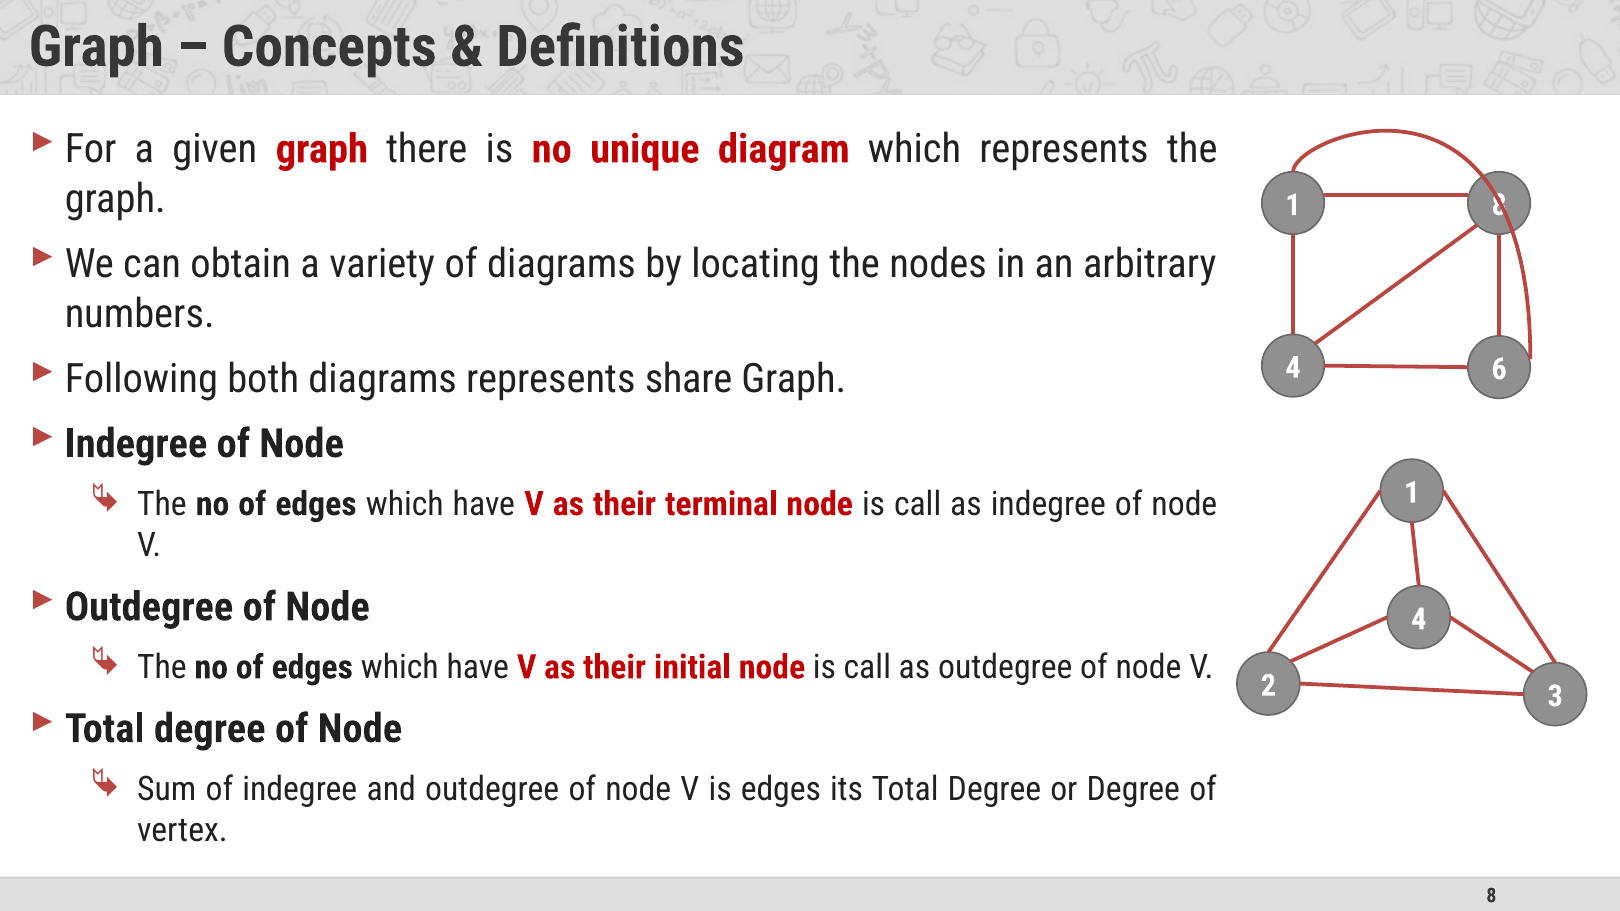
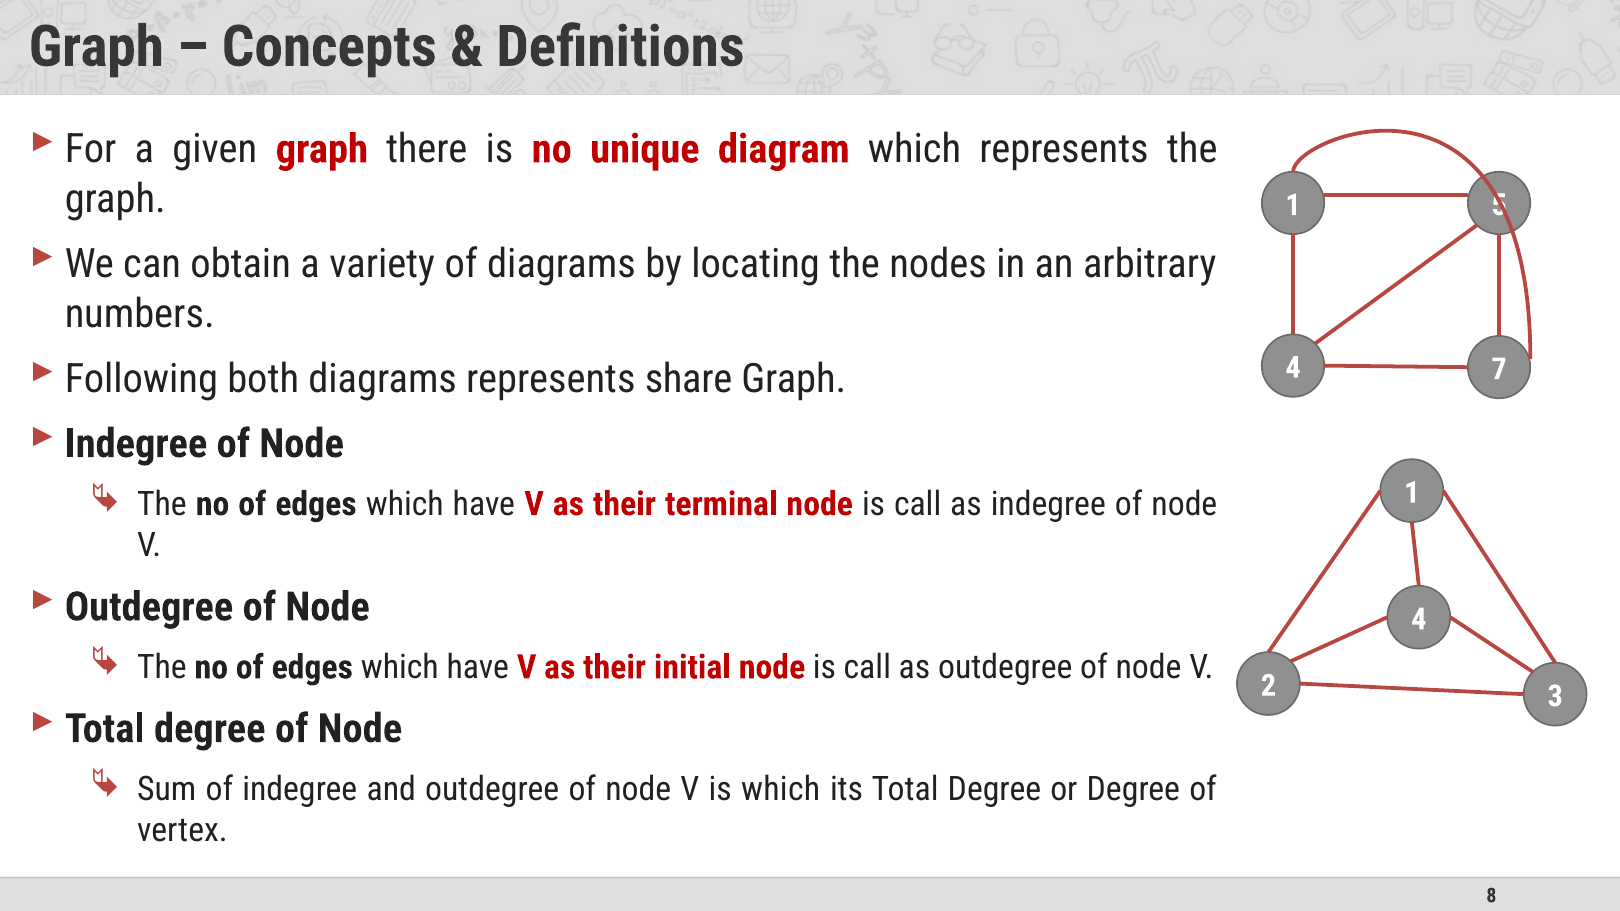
1 8: 8 -> 5 (1499, 205)
6: 6 -> 7 (1499, 369)
is edges: edges -> which (781, 789)
